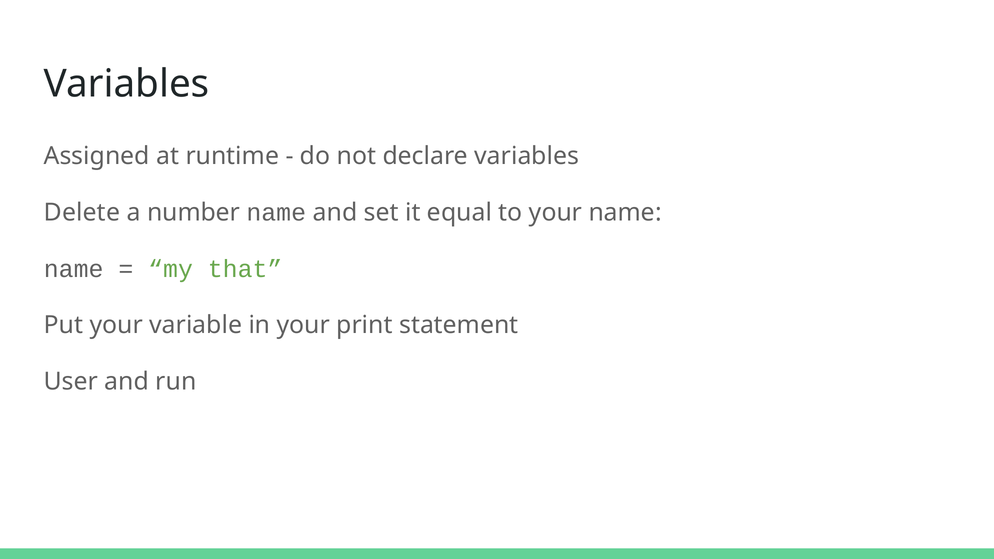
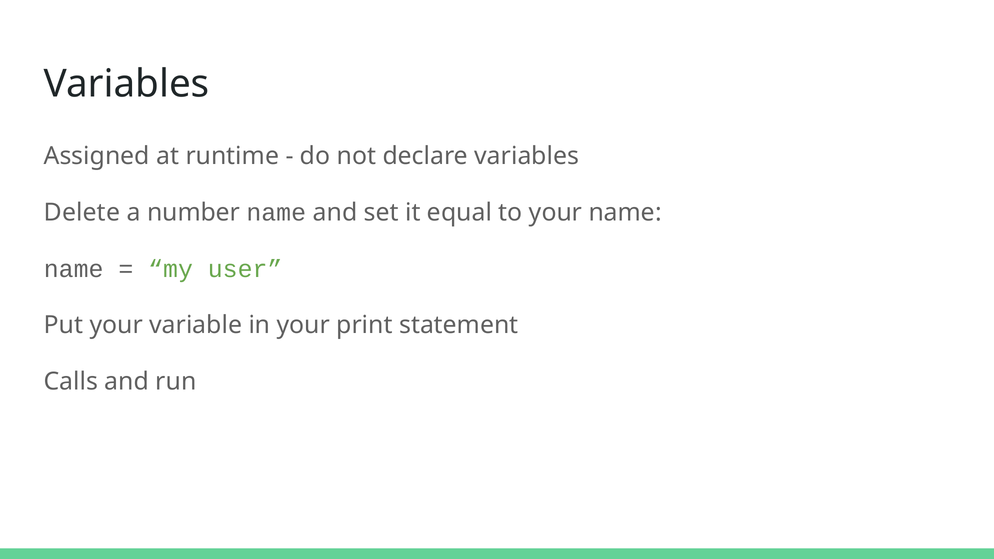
that: that -> user (245, 269)
User: User -> Calls (71, 382)
